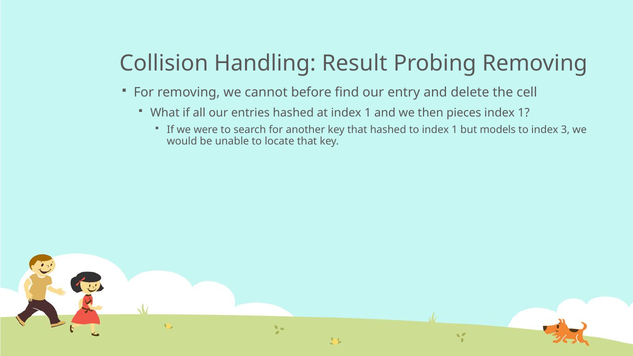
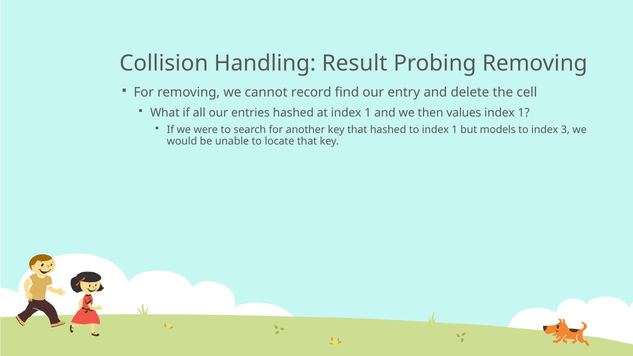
before: before -> record (311, 93)
pieces: pieces -> values (464, 113)
